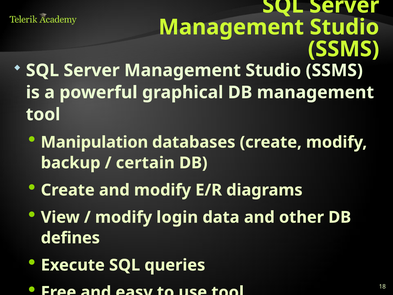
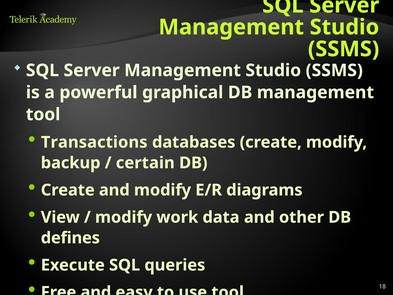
Manipulation: Manipulation -> Transactions (94, 142)
login: login -> work (177, 217)
